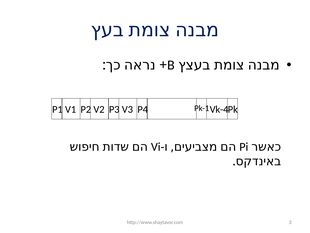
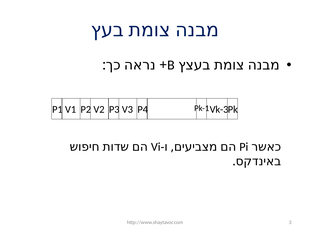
Vk-4: Vk-4 -> Vk-3 (219, 109)
